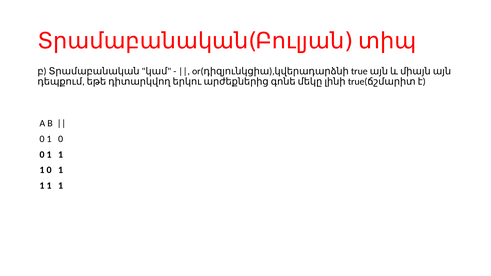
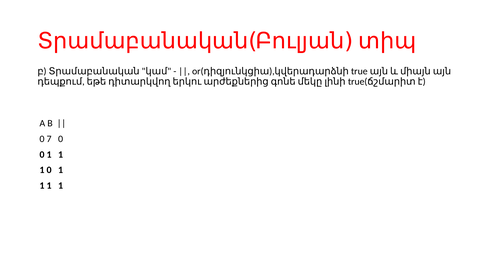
1: 1 -> 7 (49, 139)
